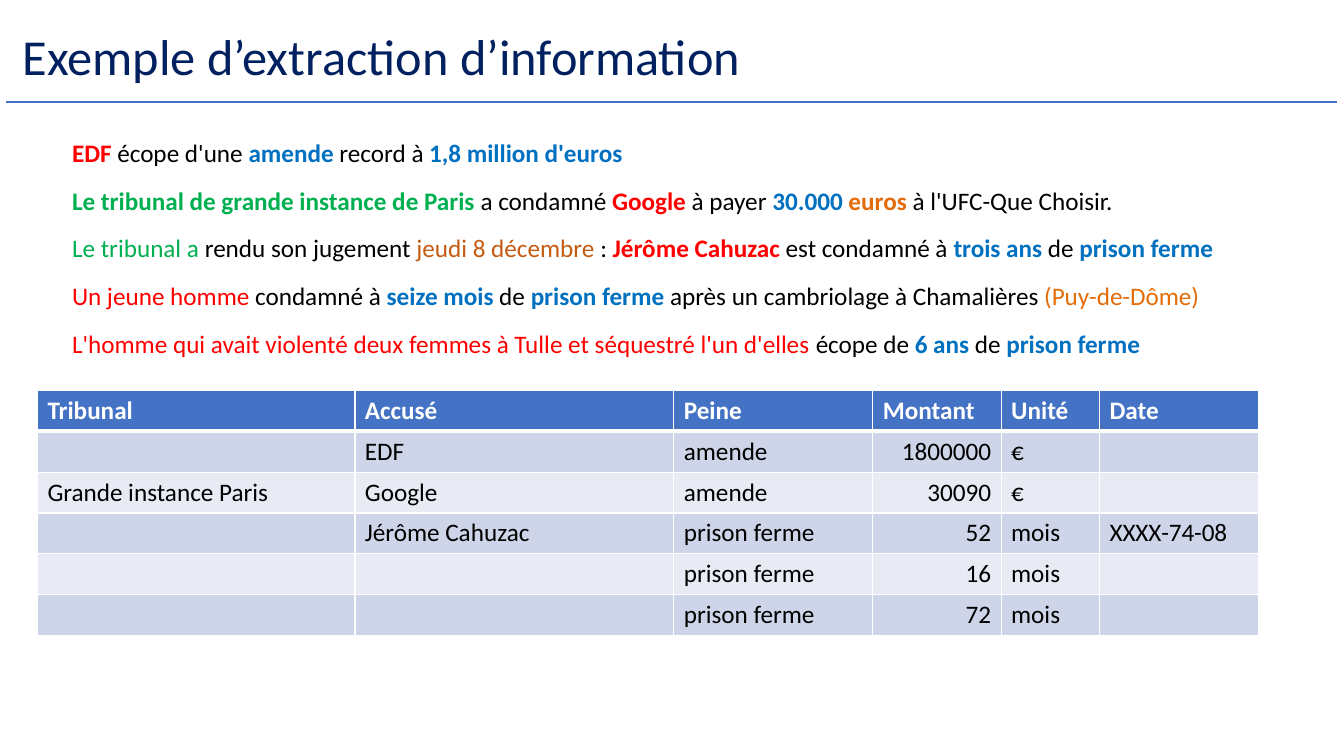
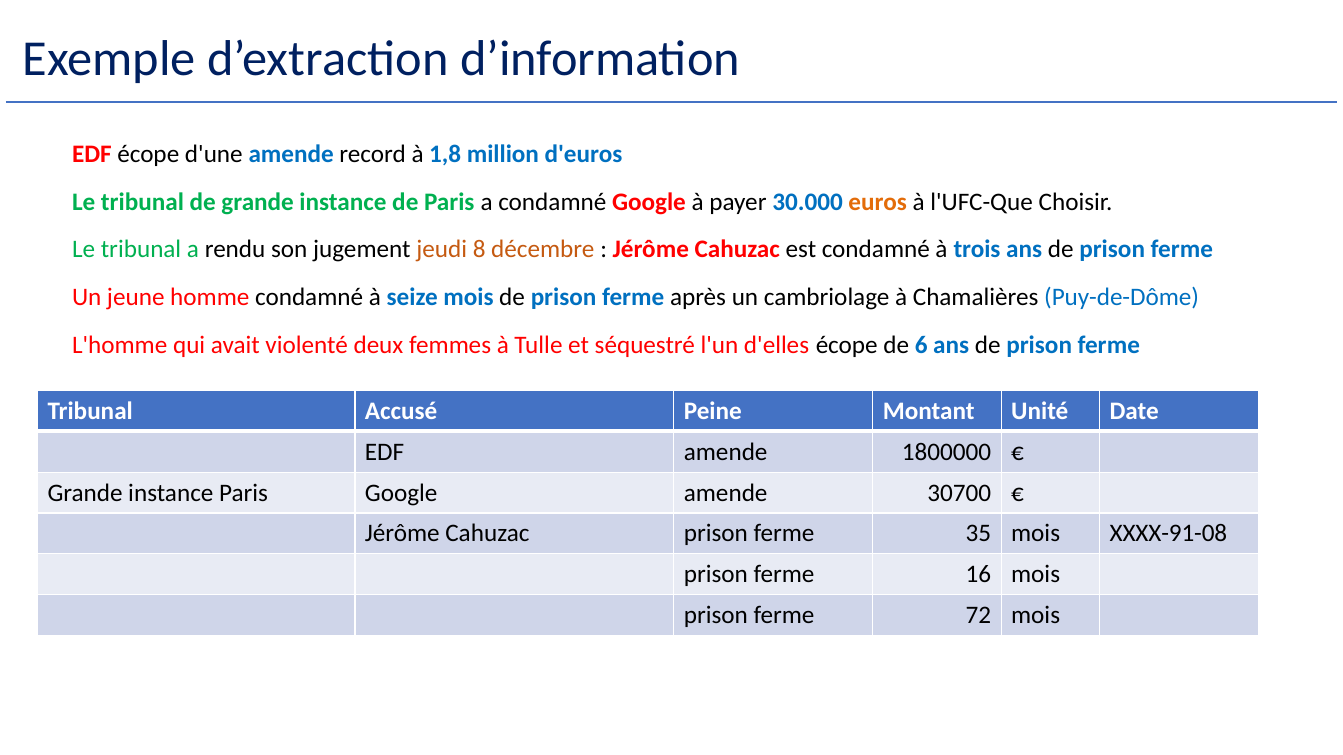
Puy-de-Dôme colour: orange -> blue (1122, 297)
30090: 30090 -> 30700 (959, 493)
52: 52 -> 35 (978, 534)
XXXX-74-08: XXXX-74-08 -> XXXX-91-08 (1168, 534)
